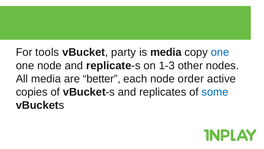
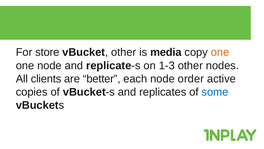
tools: tools -> store (47, 52)
vBucket party: party -> other (124, 52)
one colour: blue -> orange (220, 52)
All media: media -> clients (46, 79)
